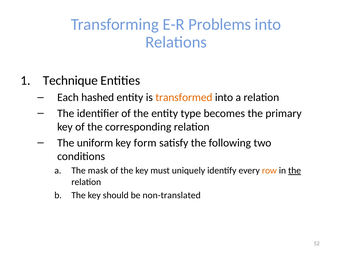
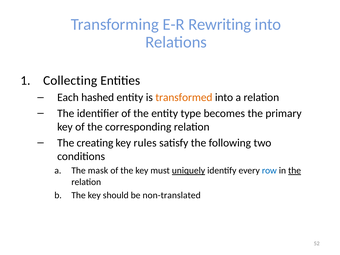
Problems: Problems -> Rewriting (220, 24)
Technique: Technique -> Collecting (70, 81)
uniform: uniform -> creating (95, 143)
form: form -> rules (145, 143)
uniquely underline: none -> present (189, 171)
row colour: orange -> blue (269, 171)
